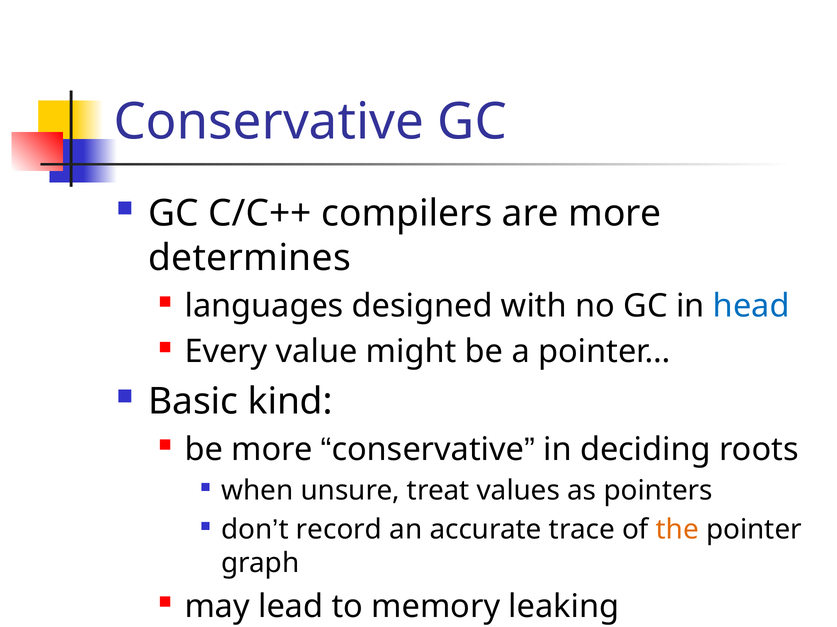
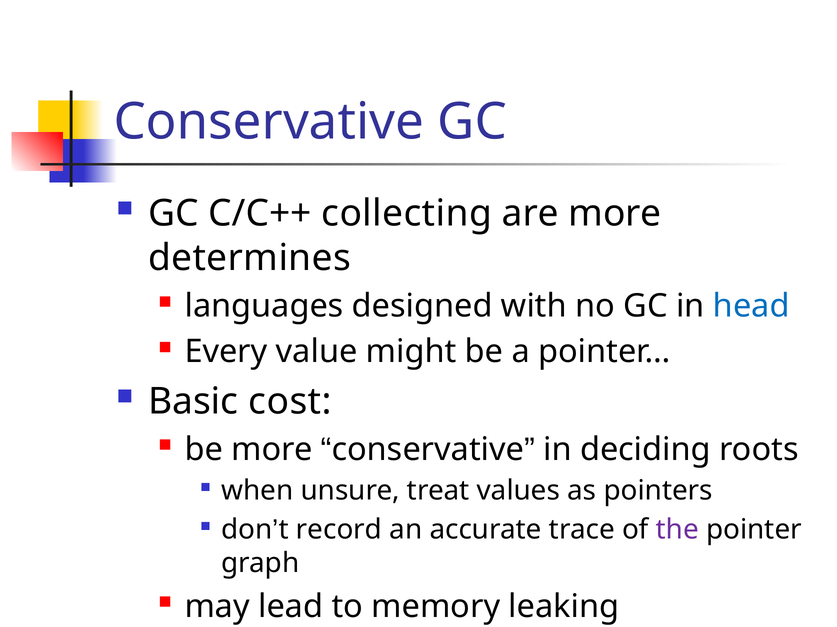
compilers: compilers -> collecting (407, 214)
kind: kind -> cost (290, 402)
the colour: orange -> purple (677, 530)
